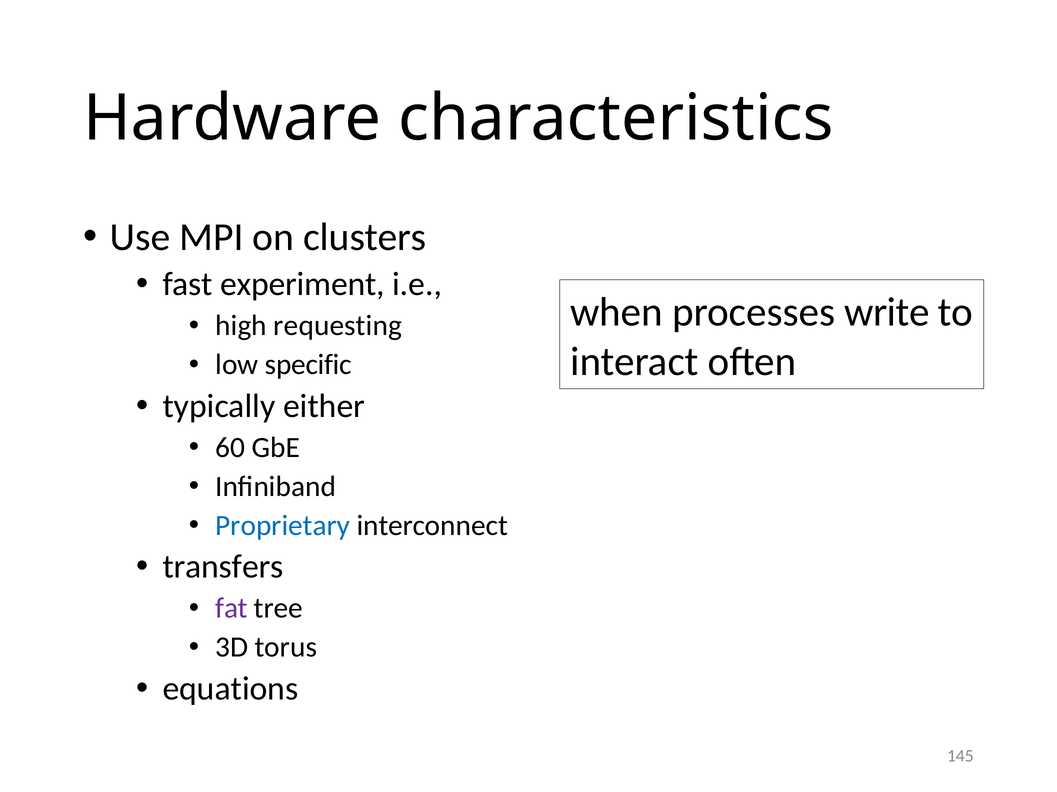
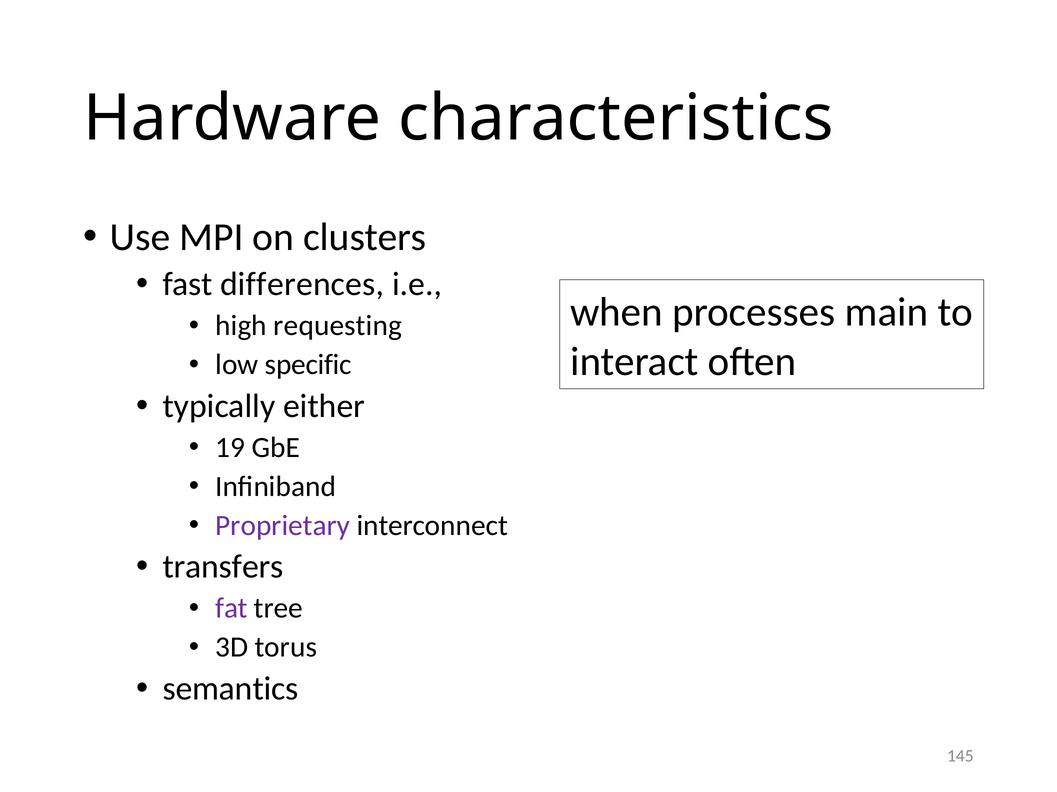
experiment: experiment -> differences (302, 285)
write: write -> main (887, 313)
60: 60 -> 19 (230, 448)
Proprietary colour: blue -> purple (283, 526)
equations: equations -> semantics (230, 689)
